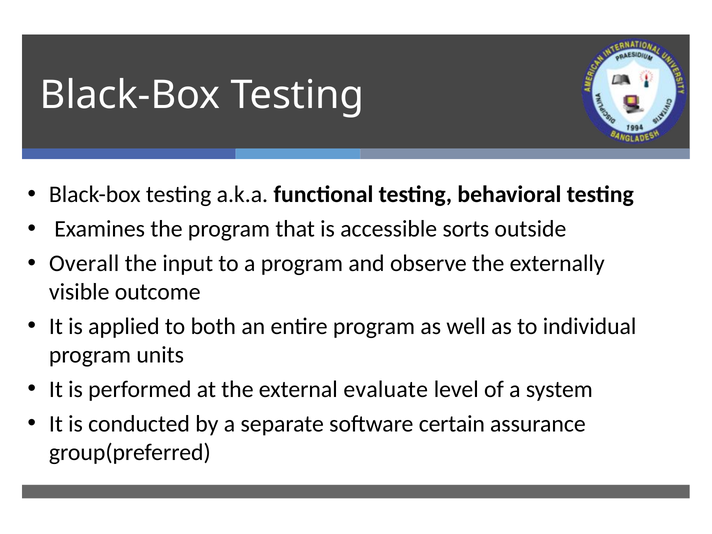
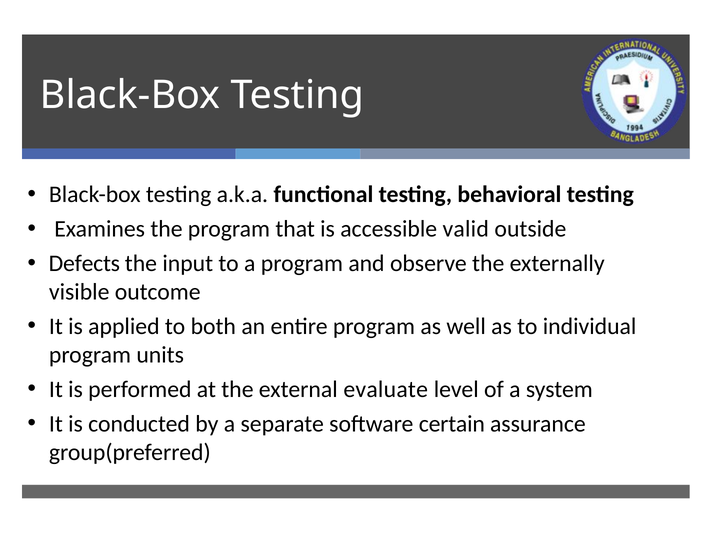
sorts: sorts -> valid (466, 229)
Overall: Overall -> Defects (84, 264)
